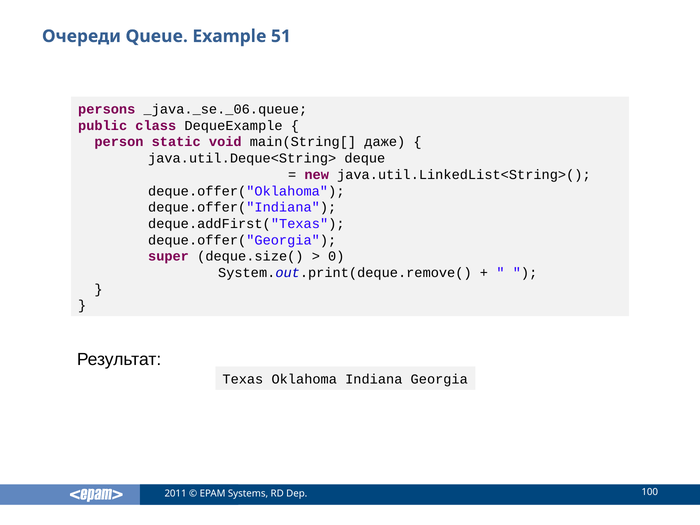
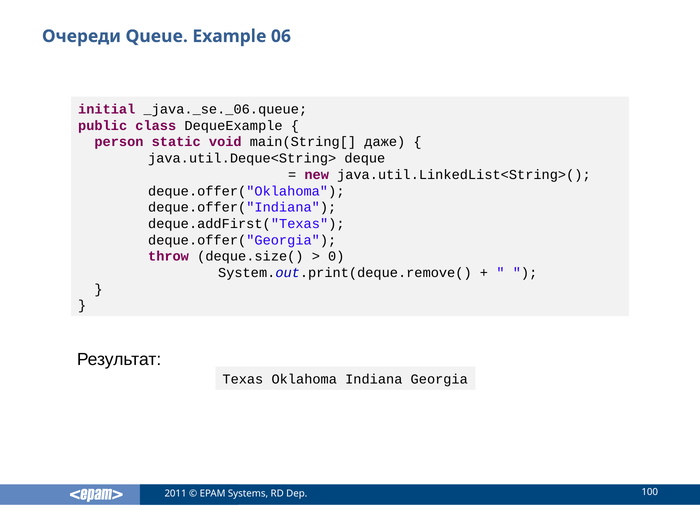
51: 51 -> 06 (281, 36)
persons: persons -> initial (107, 109)
super: super -> throw (169, 256)
